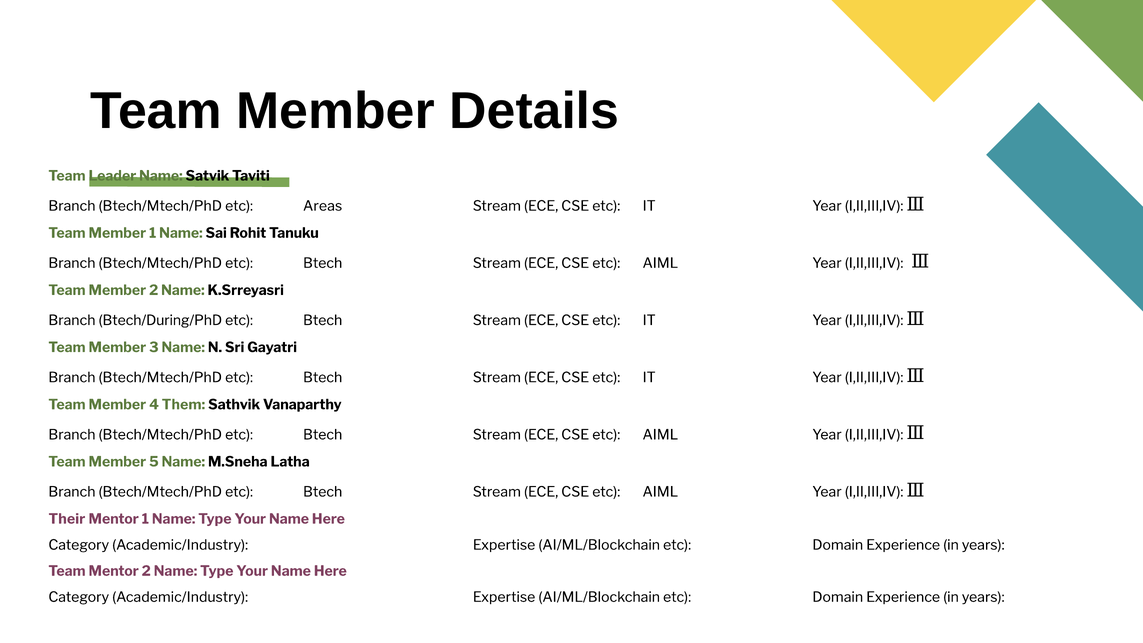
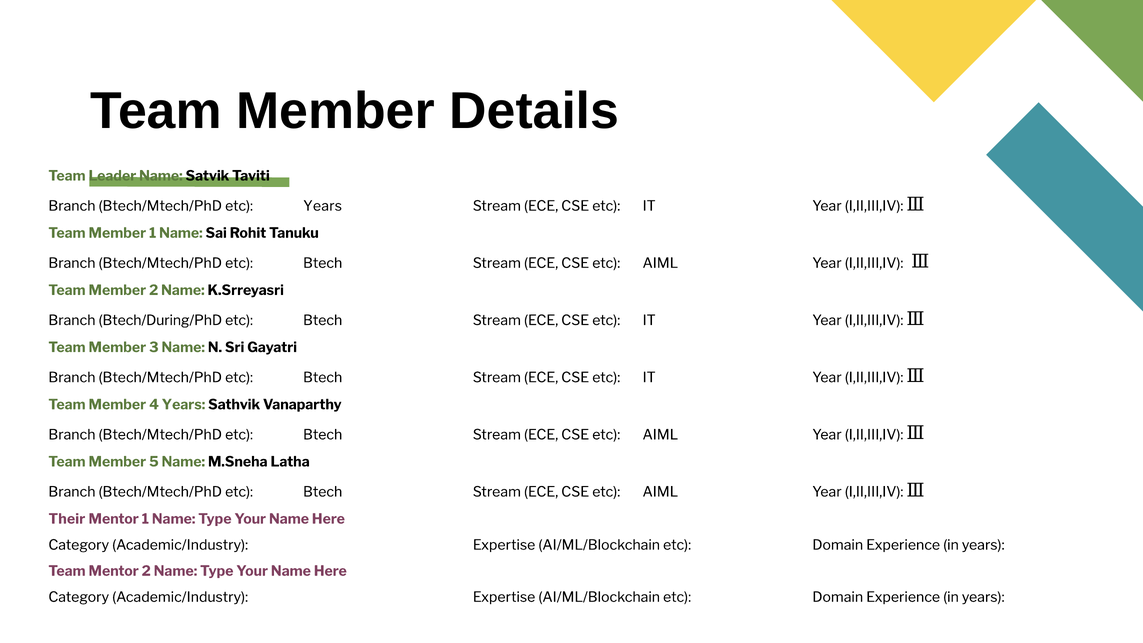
etc Areas: Areas -> Years (323, 206)
4 Them: Them -> Years (183, 405)
